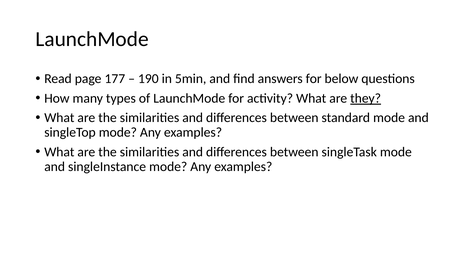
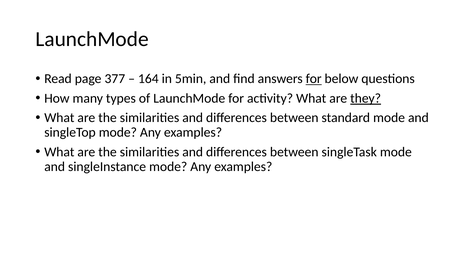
177: 177 -> 377 (115, 79)
190: 190 -> 164 (148, 79)
for underline: none -> present (314, 79)
